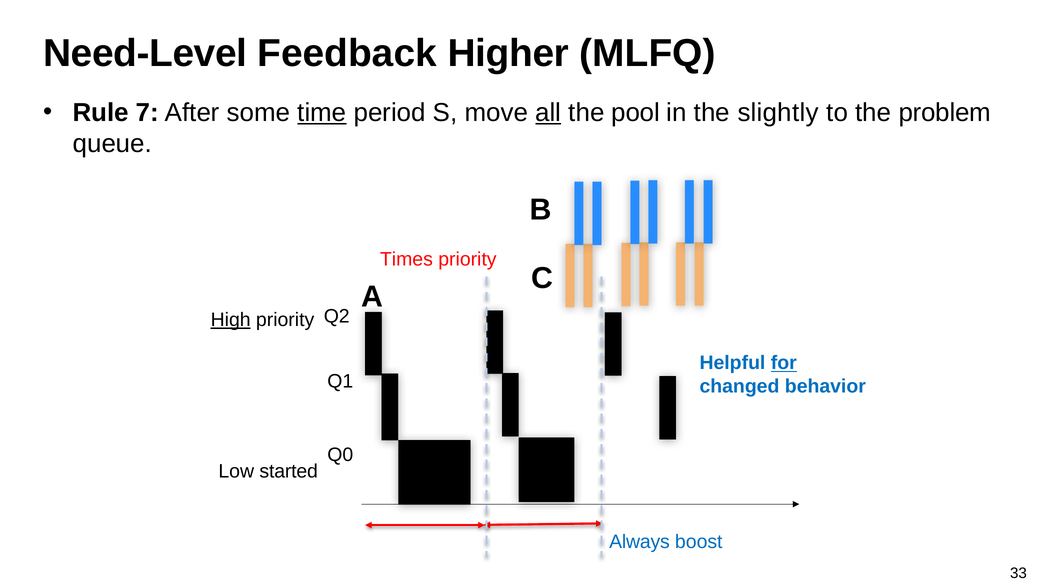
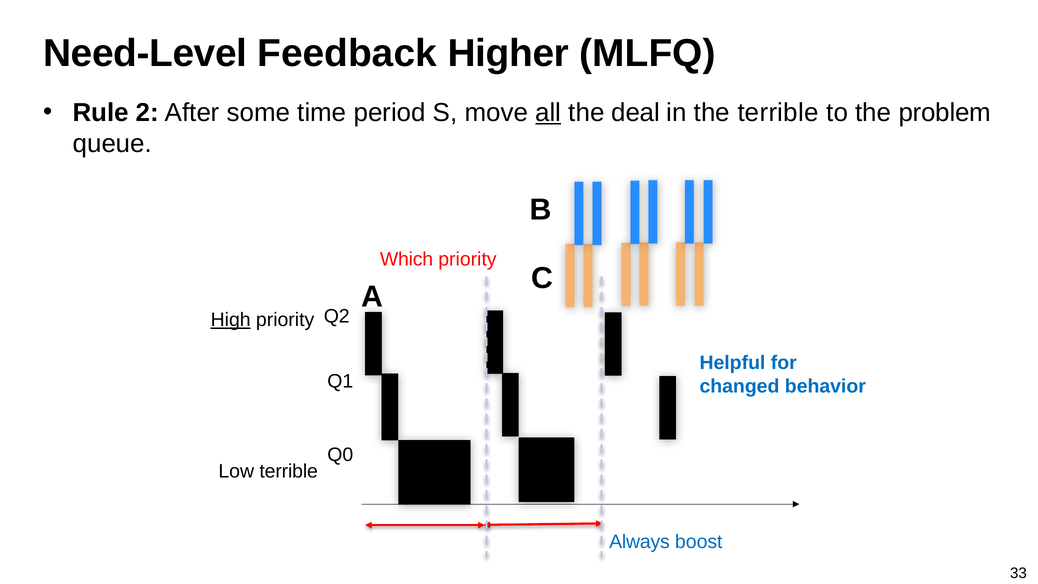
7: 7 -> 2 (148, 113)
time underline: present -> none (322, 113)
pool: pool -> deal (636, 113)
the slightly: slightly -> terrible (778, 113)
Times: Times -> Which (407, 259)
for underline: present -> none (784, 363)
Low started: started -> terrible (289, 471)
